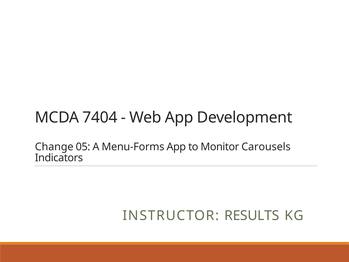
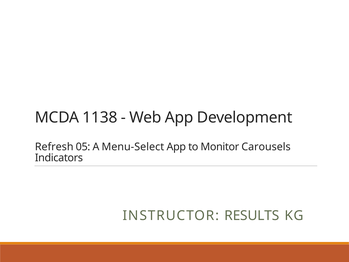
7404: 7404 -> 1138 (100, 117)
Change: Change -> Refresh (54, 147)
Menu-Forms: Menu-Forms -> Menu-Select (133, 147)
